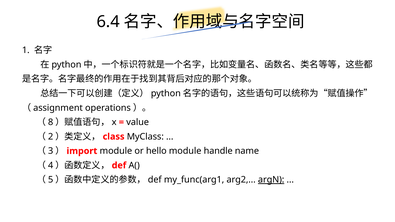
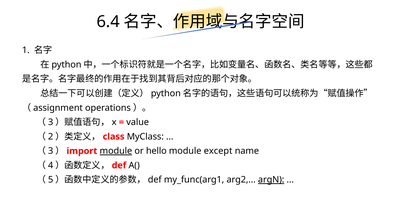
8: 8 -> 3 (51, 122)
module underline: none -> present (116, 151)
handle: handle -> except (218, 151)
